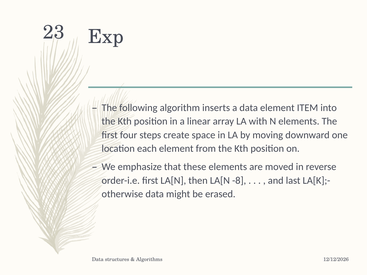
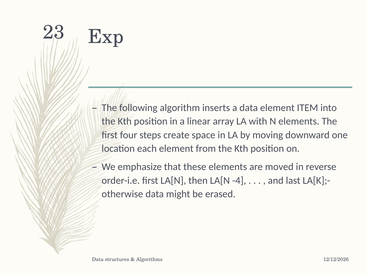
-8: -8 -> -4 (239, 181)
